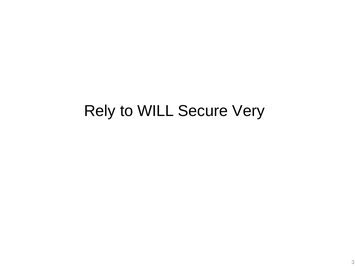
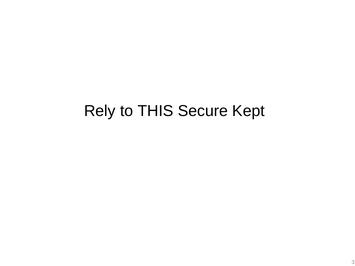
WILL: WILL -> THIS (156, 111)
Very: Very -> Kept (248, 111)
